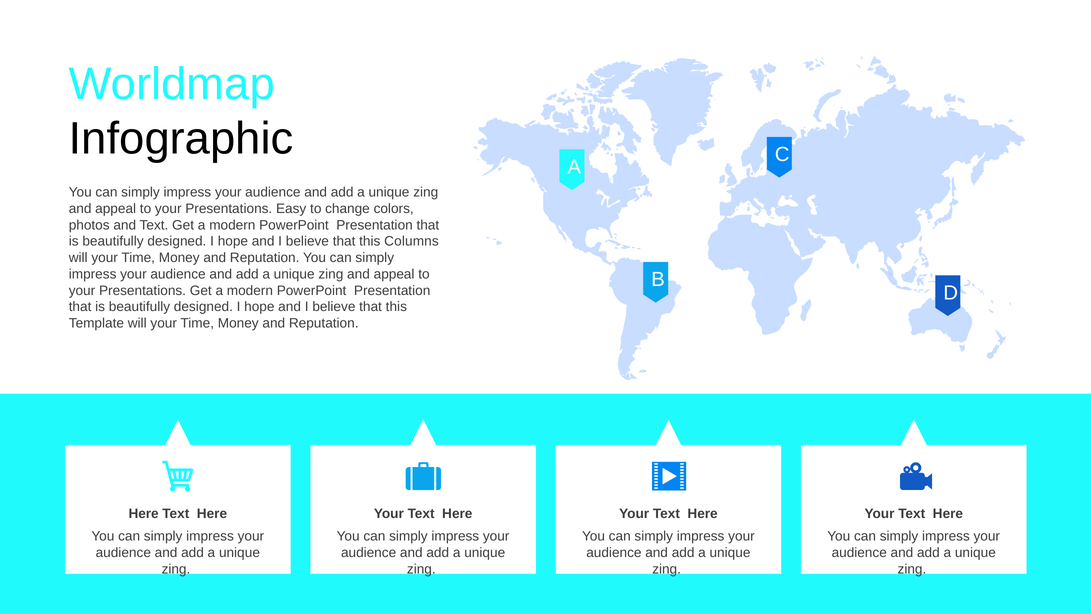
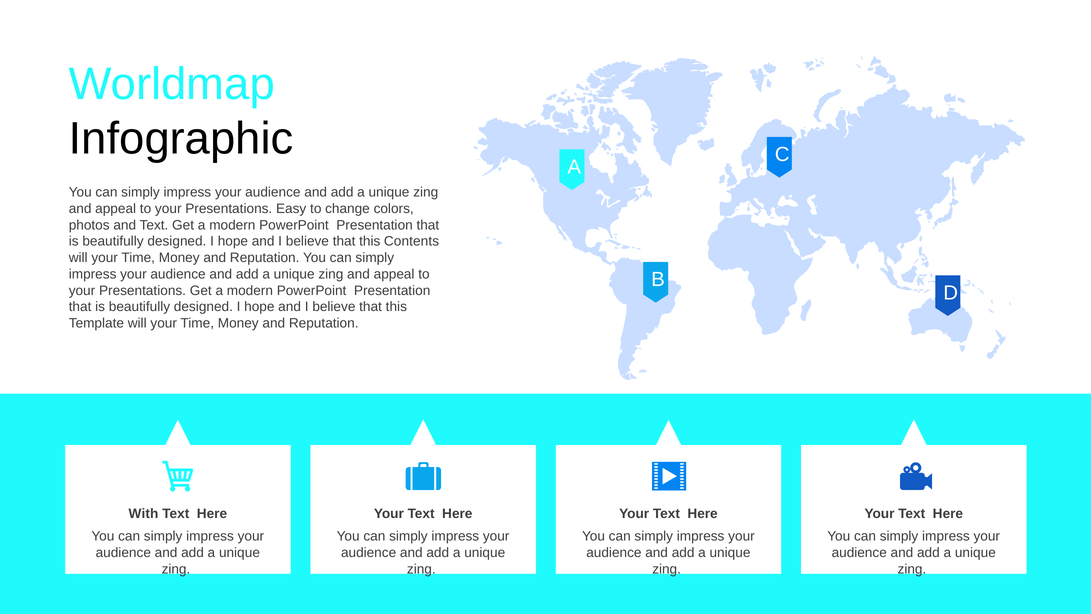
Columns: Columns -> Contents (412, 241)
Here: Here -> With (144, 514)
